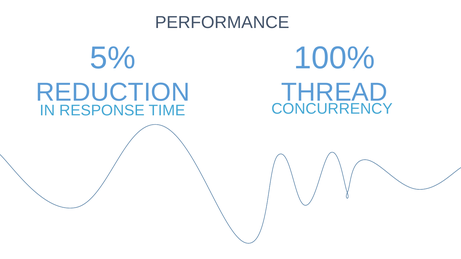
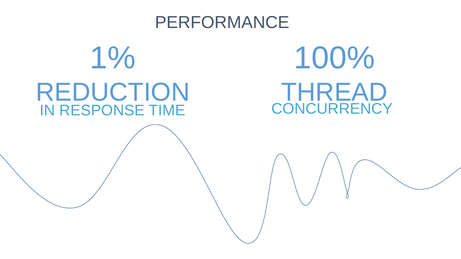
5%: 5% -> 1% (113, 58)
